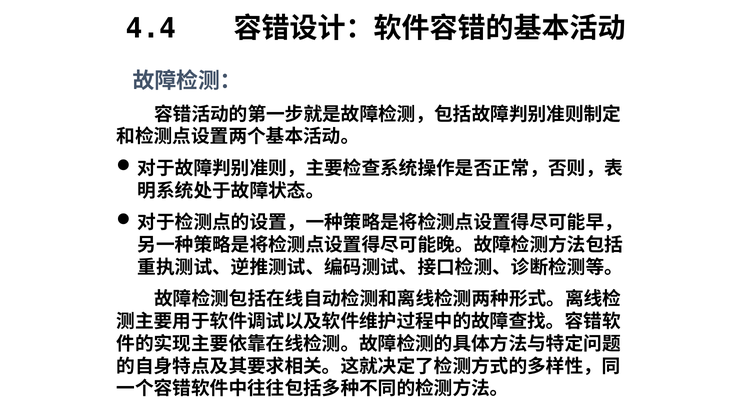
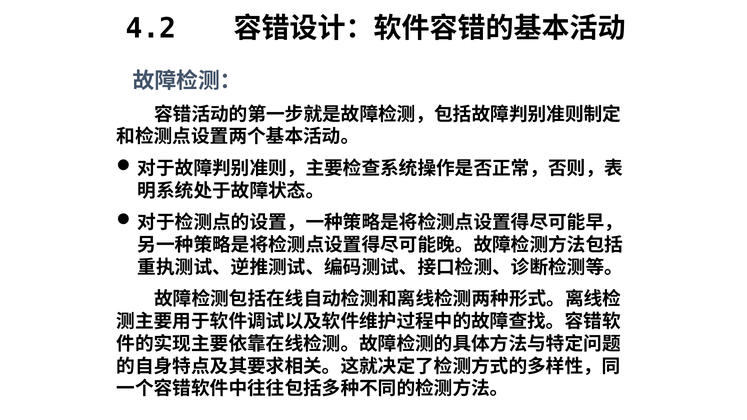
4.4: 4.4 -> 4.2 (151, 29)
